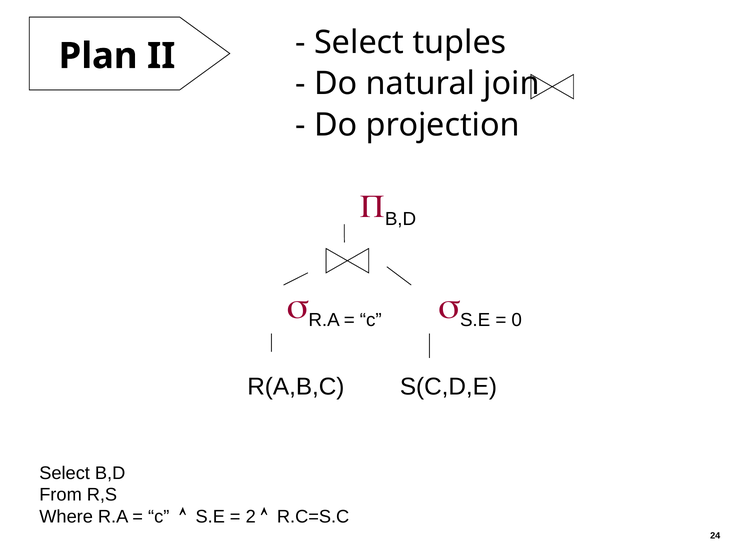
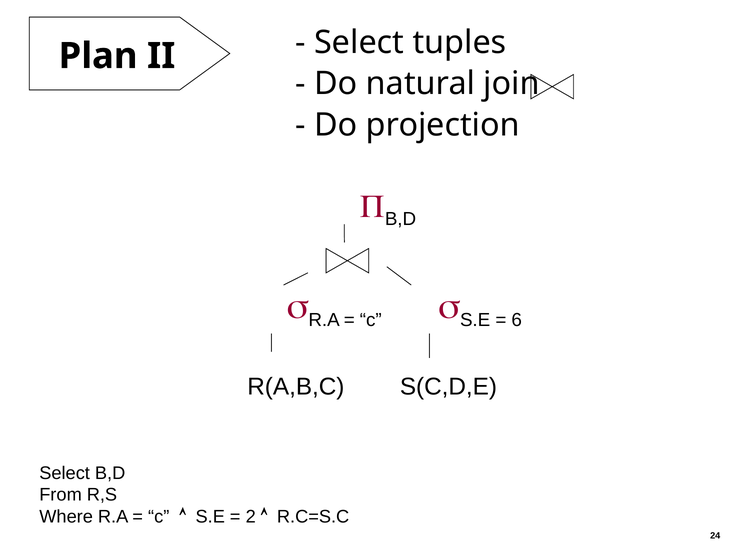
0: 0 -> 6 (517, 320)
